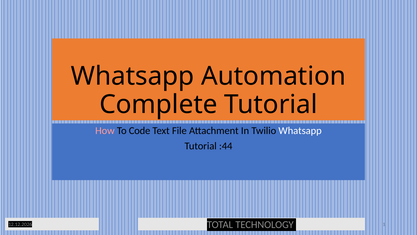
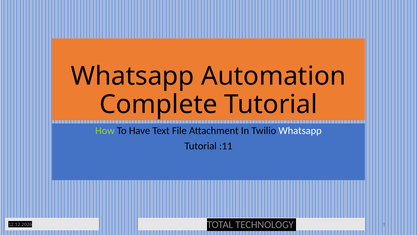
How colour: pink -> light green (105, 130)
Code: Code -> Have (140, 130)
:44: :44 -> :11 (226, 146)
